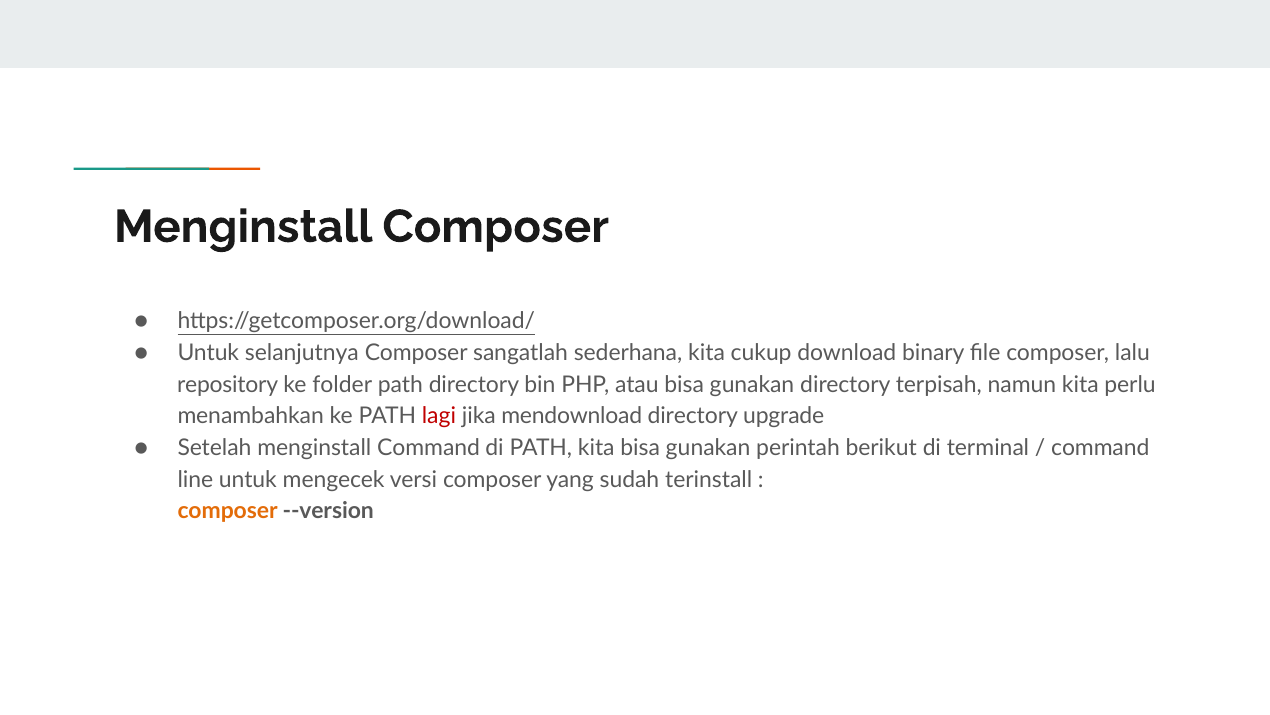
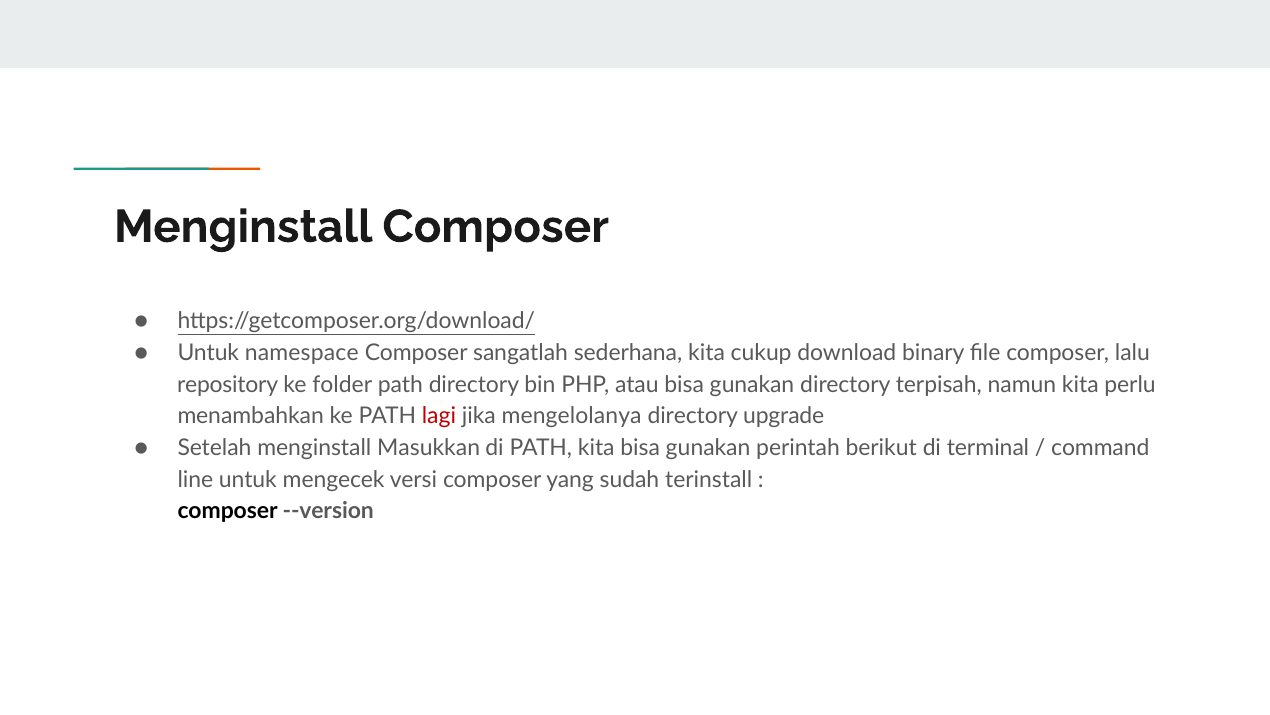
selanjutnya: selanjutnya -> namespace (302, 353)
mendownload: mendownload -> mengelolanya (572, 416)
menginstall Command: Command -> Masukkan (429, 448)
composer colour: orange -> black (228, 511)
